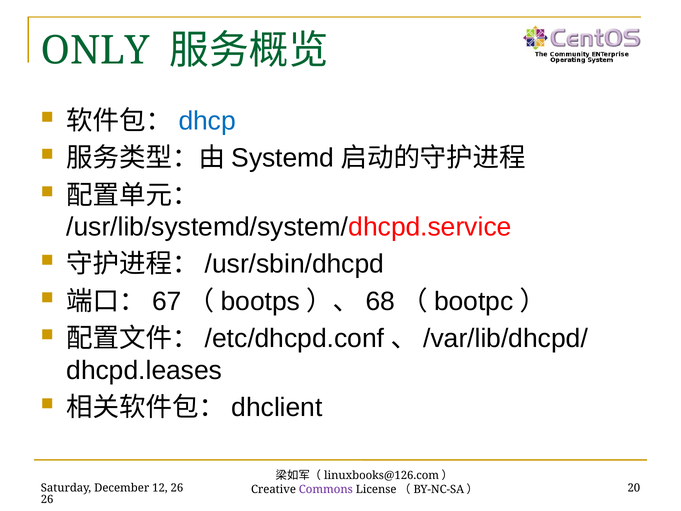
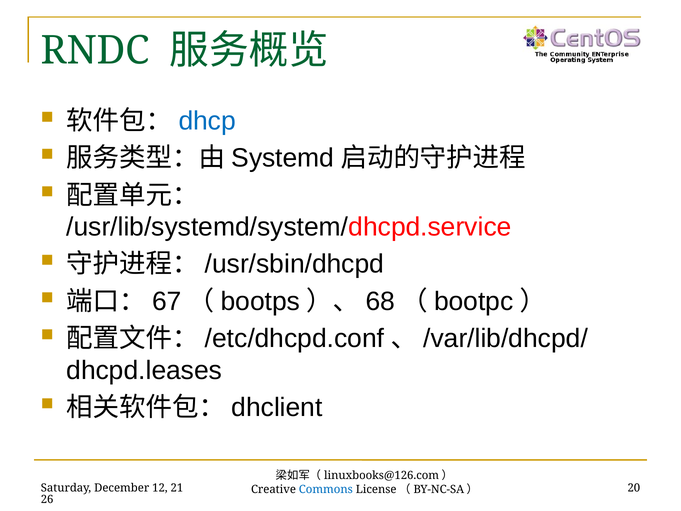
ONLY: ONLY -> RNDC (95, 51)
26: 26 -> 21 (177, 488)
Commons colour: purple -> blue (326, 489)
